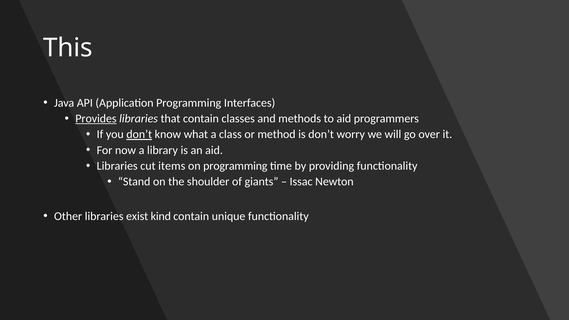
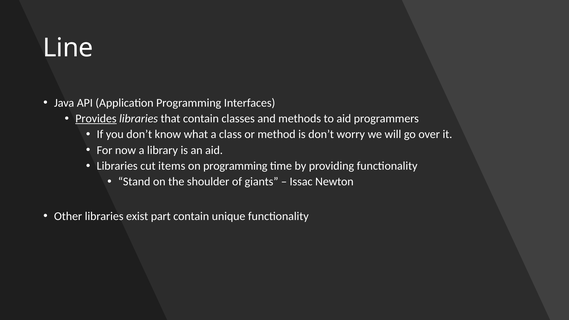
This: This -> Line (68, 48)
don’t underline: present -> none (139, 134)
kind: kind -> part (161, 216)
